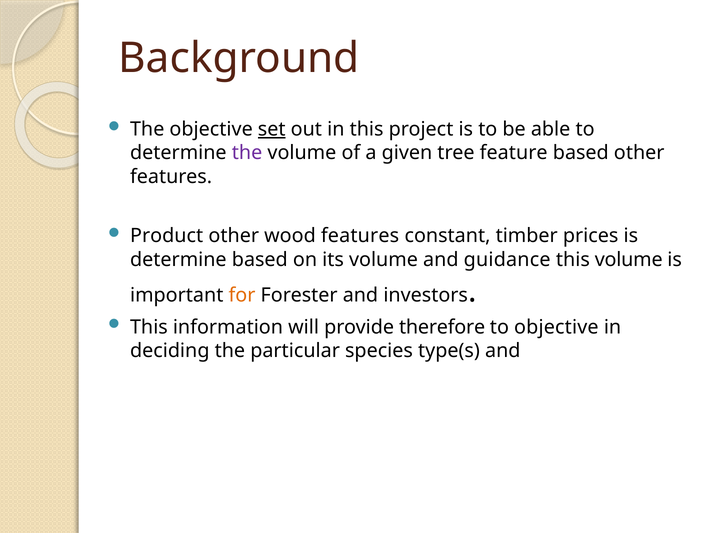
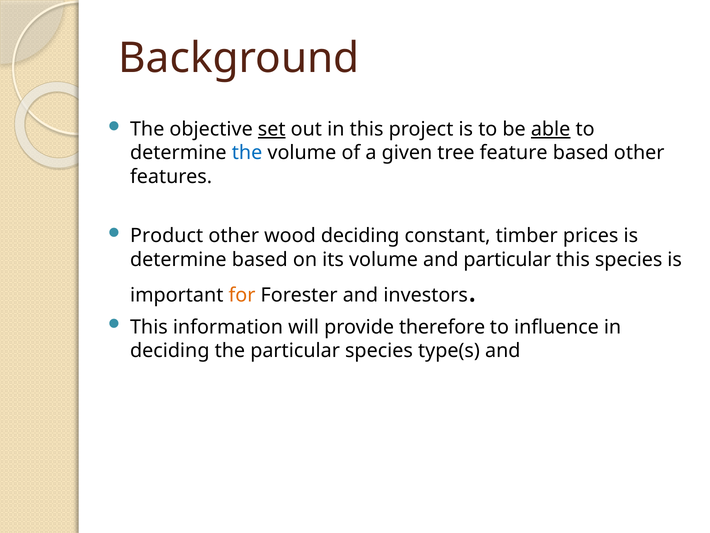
able underline: none -> present (551, 129)
the colour: purple -> blue (247, 153)
wood features: features -> deciding (360, 236)
and guidance: guidance -> particular (507, 259)
this volume: volume -> species (629, 259)
to objective: objective -> influence (556, 327)
